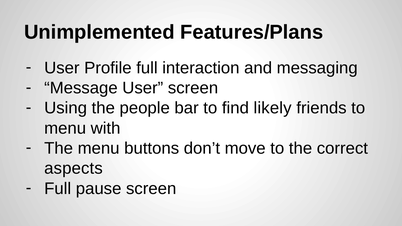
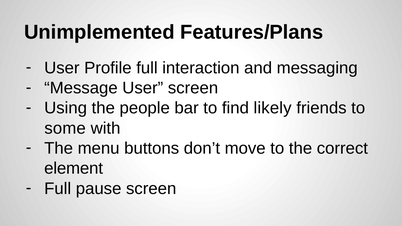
menu: menu -> some (65, 128)
aspects: aspects -> element (74, 169)
